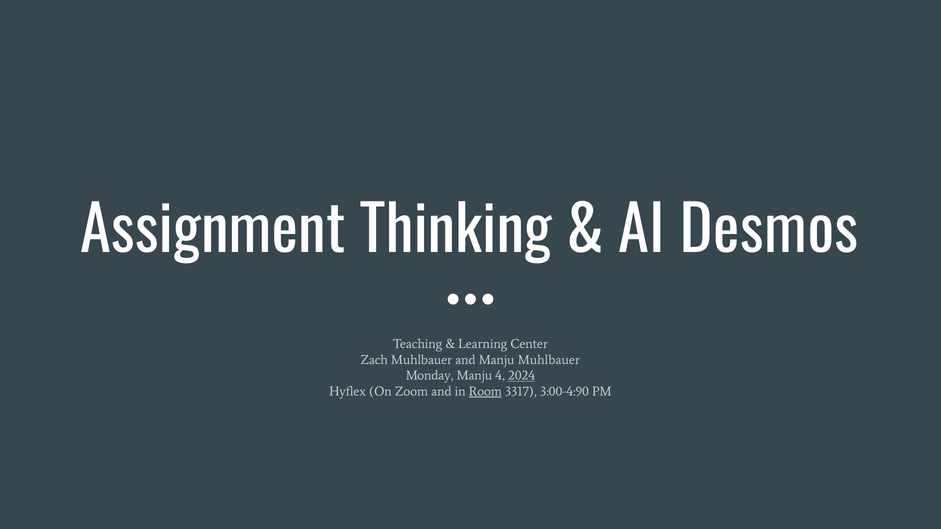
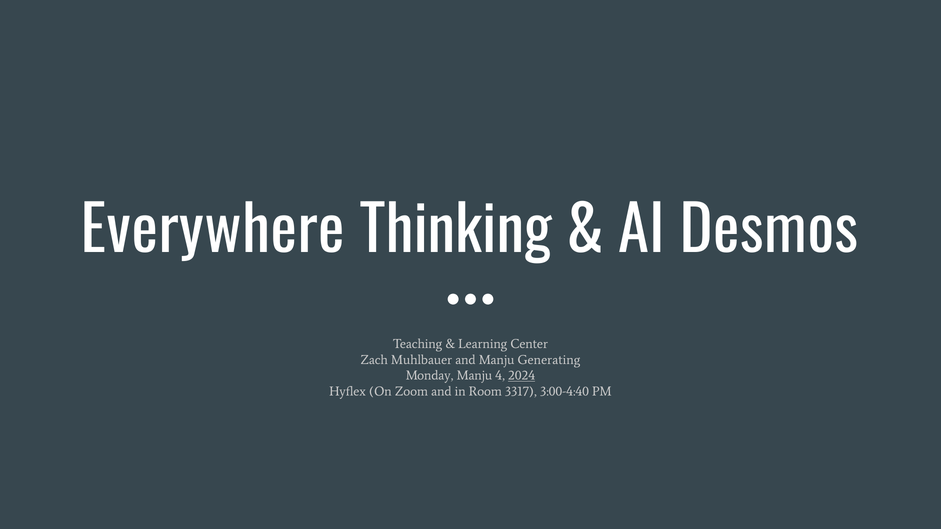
Assignment: Assignment -> Everywhere (213, 232)
Manju Muhlbauer: Muhlbauer -> Generating (549, 360)
Room underline: present -> none (485, 392)
3:00-4:90: 3:00-4:90 -> 3:00-4:40 (564, 392)
